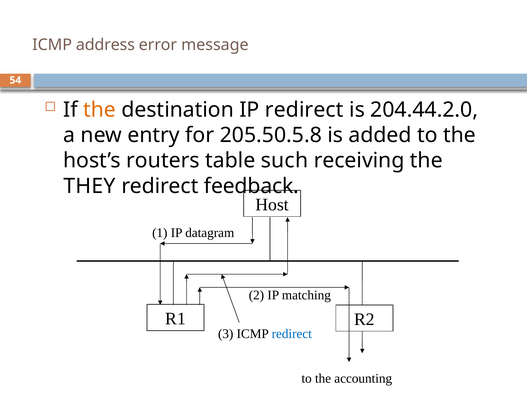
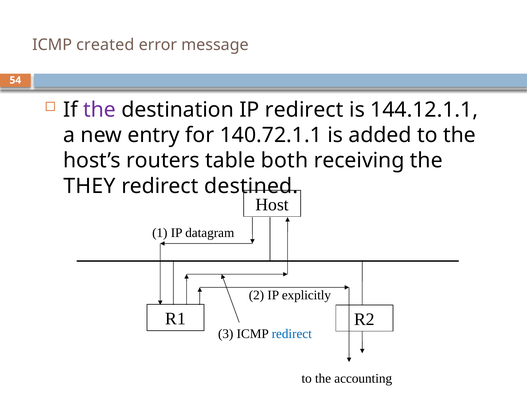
address: address -> created (105, 45)
the colour: orange -> purple (100, 110)
204.44.2.0: 204.44.2.0 -> 144.12.1.1 (424, 110)
205.50.5.8: 205.50.5.8 -> 140.72.1.1 (271, 135)
such: such -> both (285, 161)
feedback: feedback -> destined (251, 186)
matching: matching -> explicitly (306, 295)
